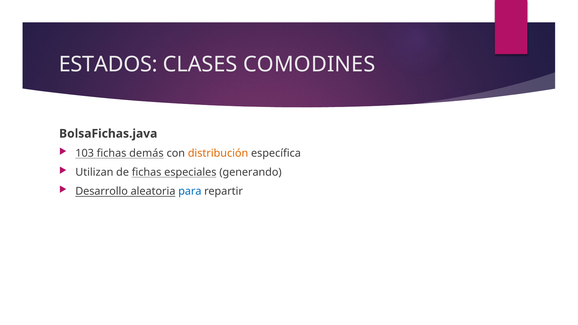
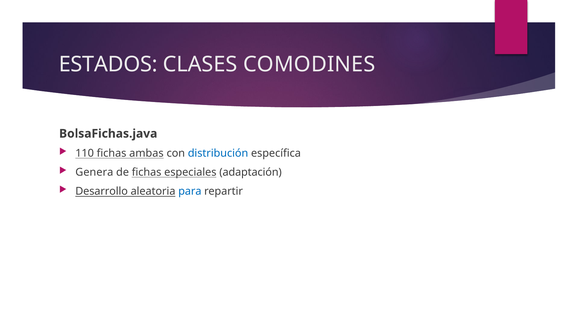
103: 103 -> 110 (85, 153)
demás: demás -> ambas (146, 153)
distribución colour: orange -> blue (218, 153)
Utilizan: Utilizan -> Genera (94, 172)
generando: generando -> adaptación (251, 172)
